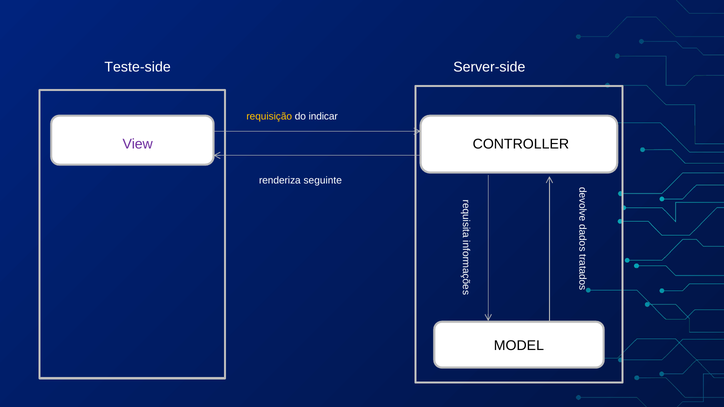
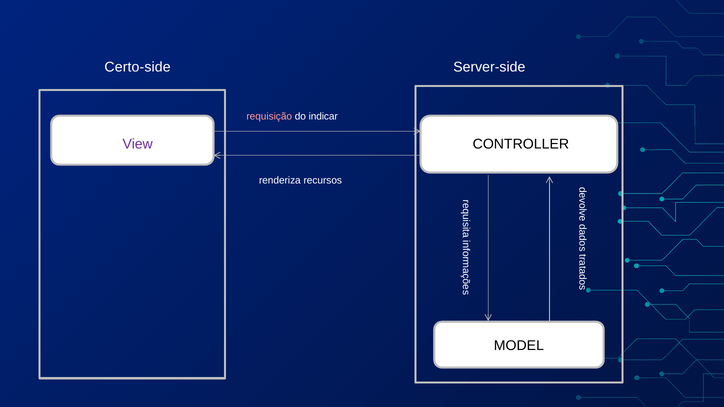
Teste-side: Teste-side -> Certo-side (138, 67)
requisição colour: yellow -> pink (269, 116)
seguinte: seguinte -> recursos (323, 181)
